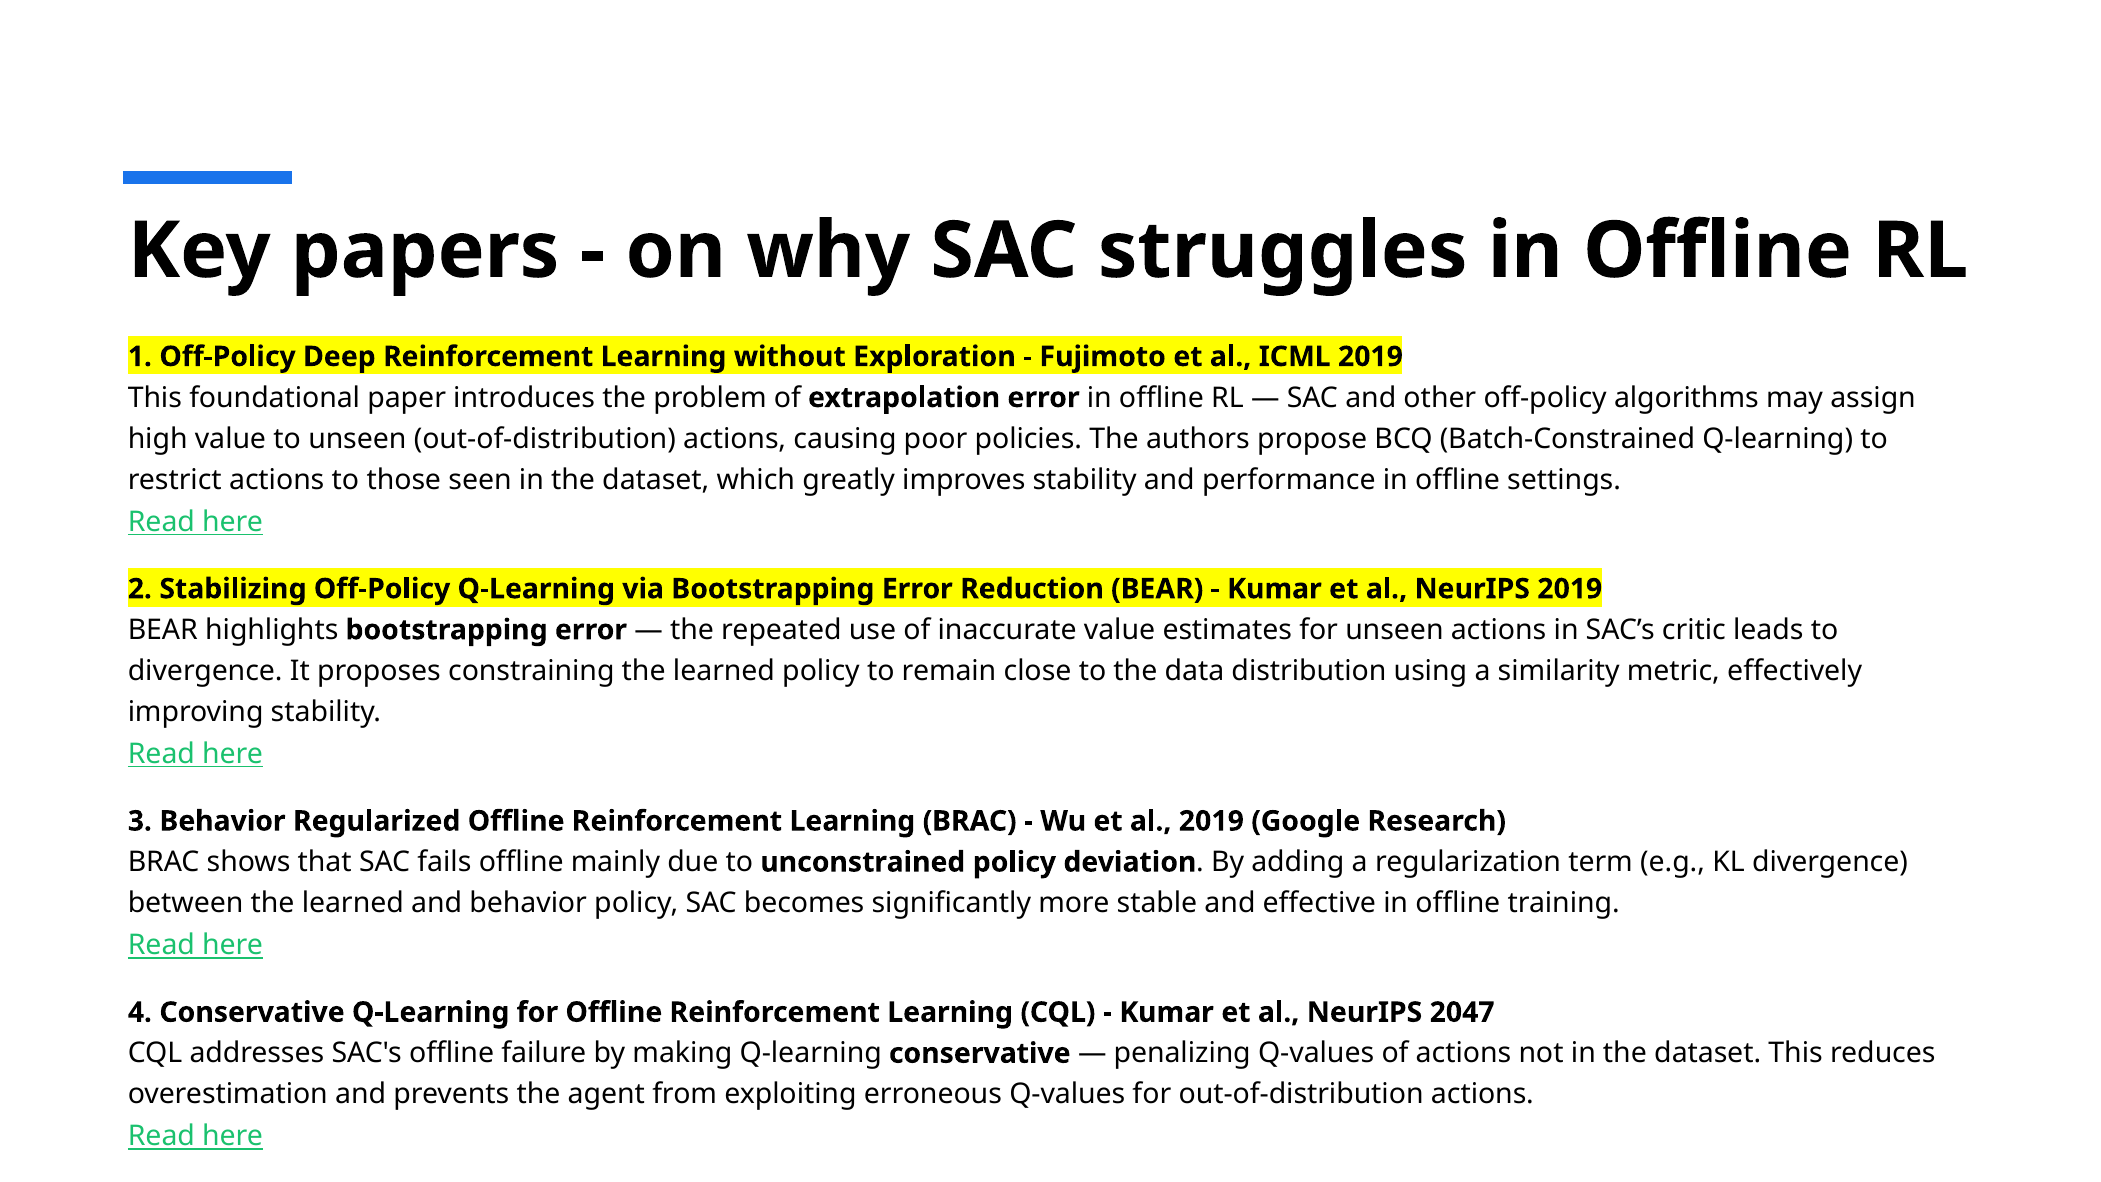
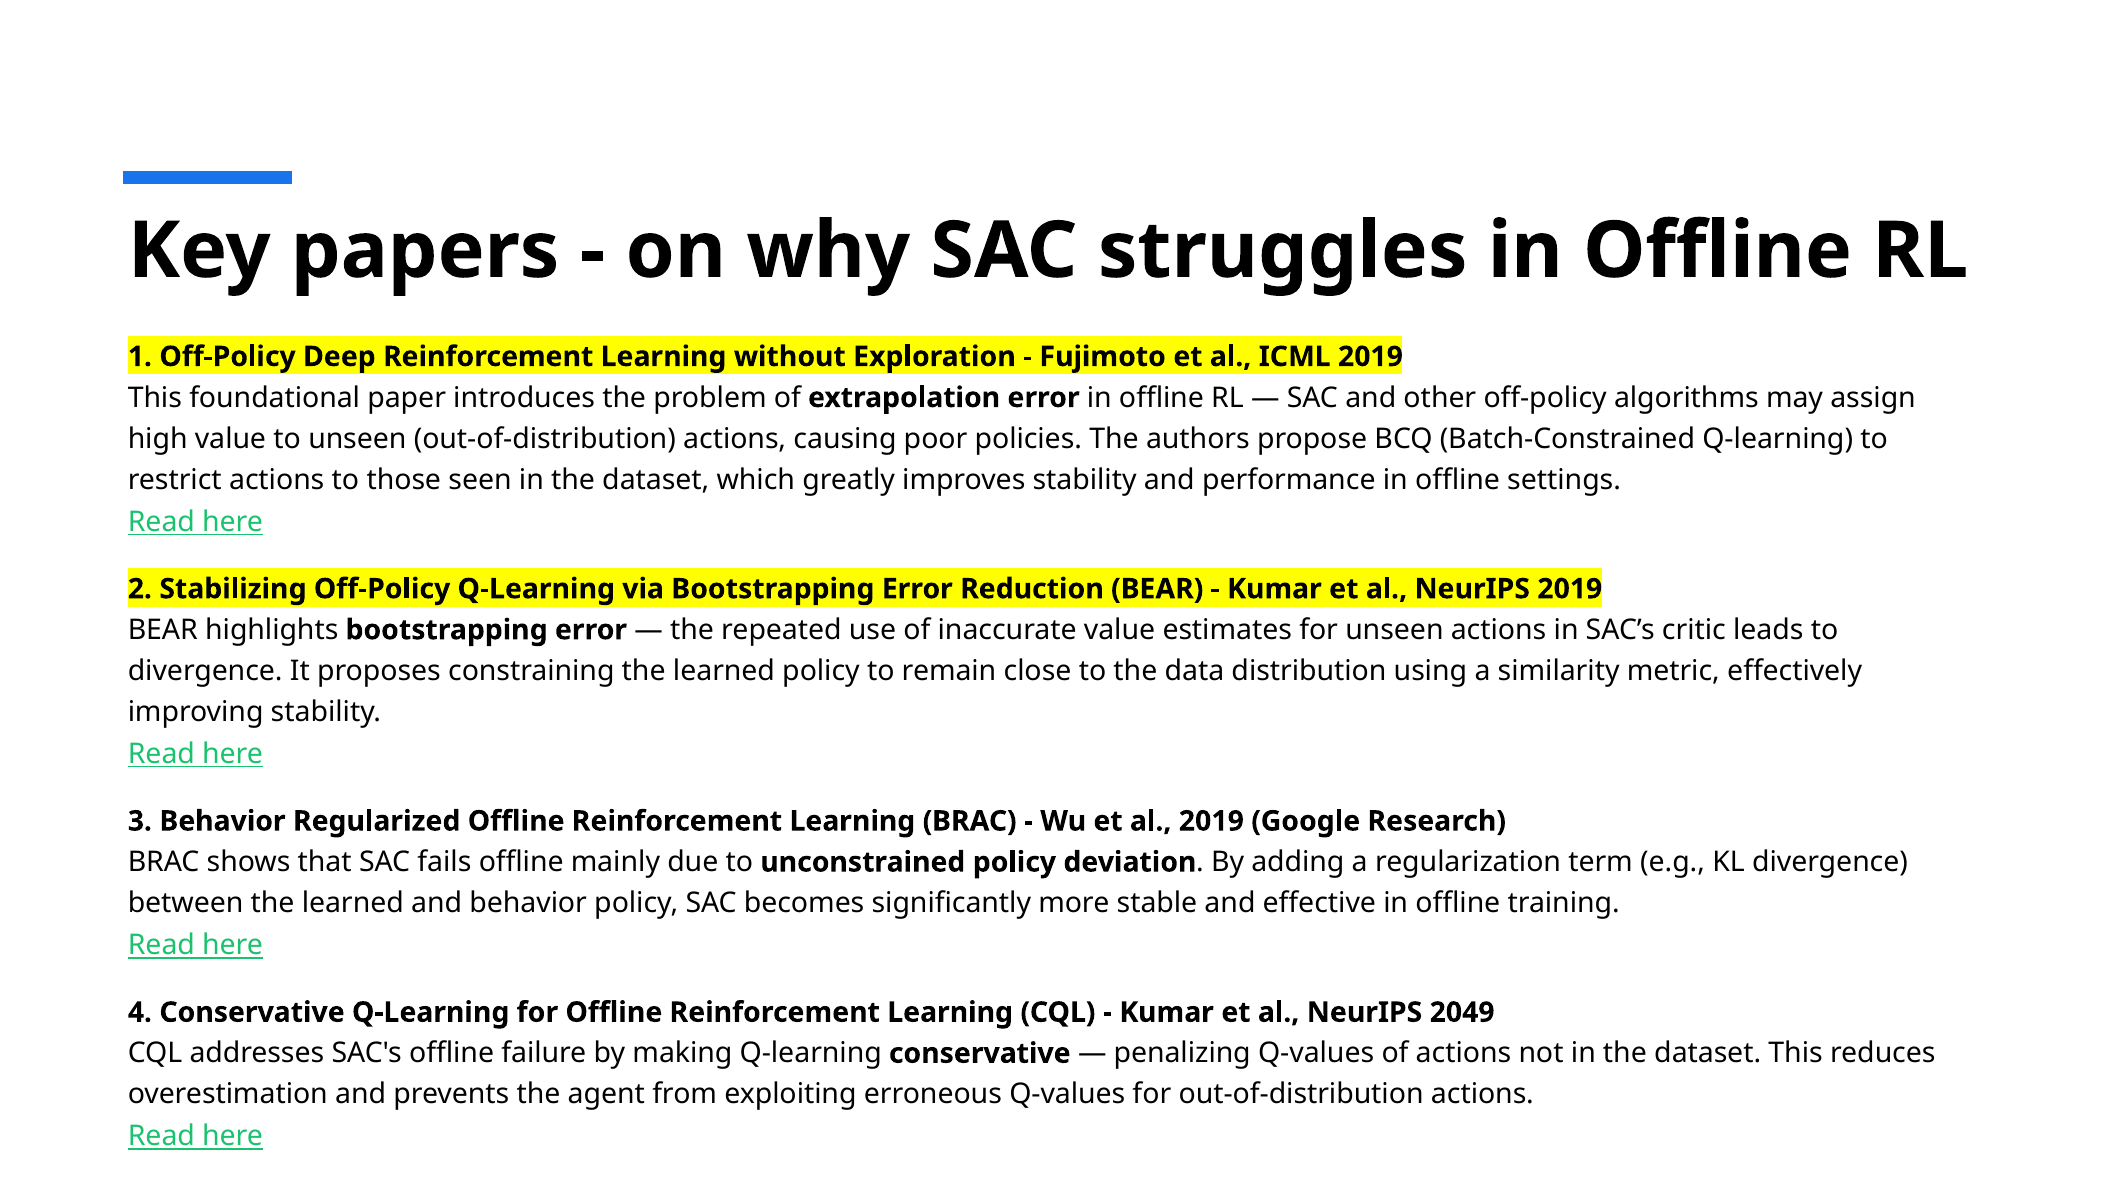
2047: 2047 -> 2049 (1462, 1012)
